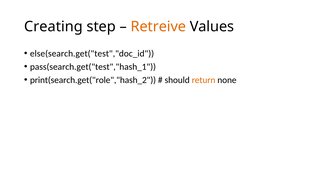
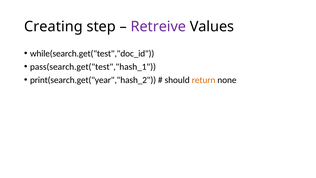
Retreive colour: orange -> purple (158, 27)
else(search.get("test","doc_id: else(search.get("test","doc_id -> while(search.get("test","doc_id (92, 53)
print(search.get("role","hash_2: print(search.get("role","hash_2 -> print(search.get("year","hash_2 (93, 80)
